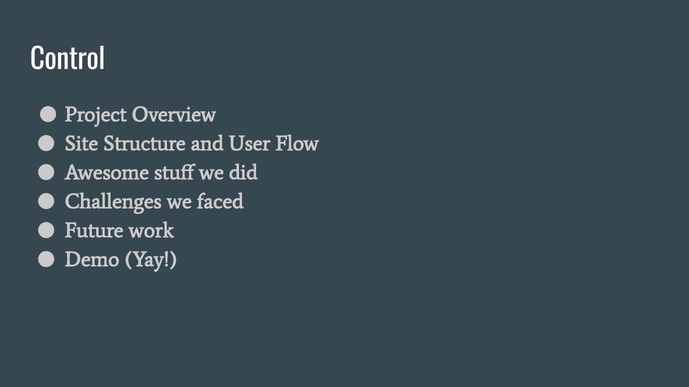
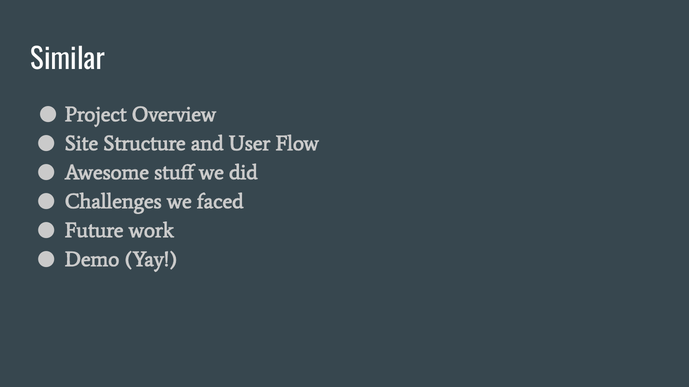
Control: Control -> Similar (68, 60)
